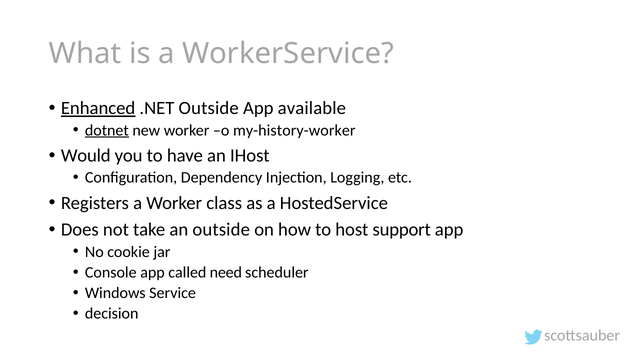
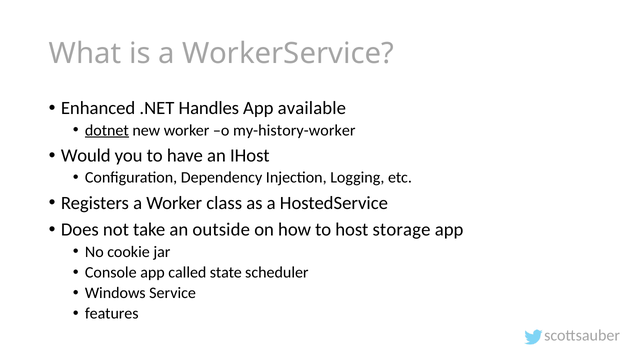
Enhanced underline: present -> none (98, 108)
.NET Outside: Outside -> Handles (209, 108)
support: support -> storage (401, 230)
need: need -> state (226, 273)
decision: decision -> features (112, 314)
